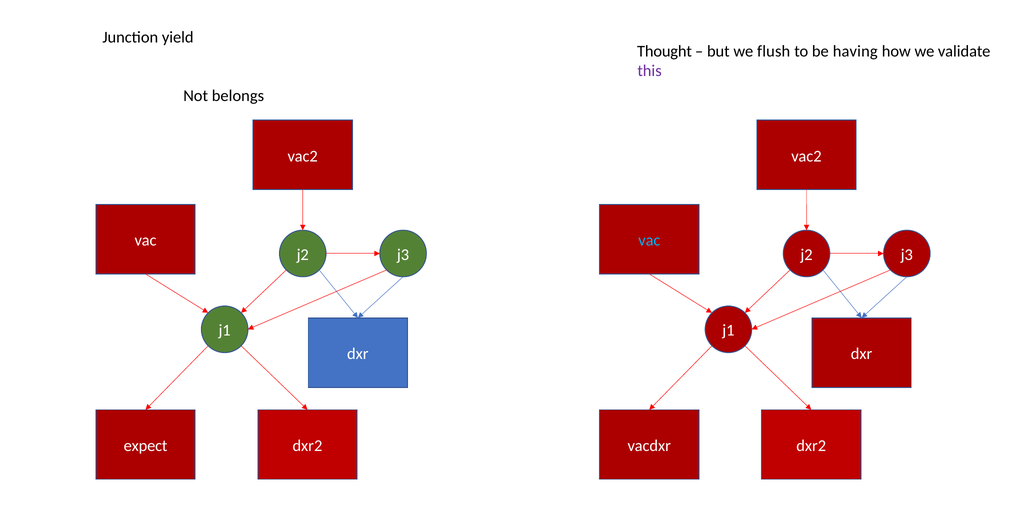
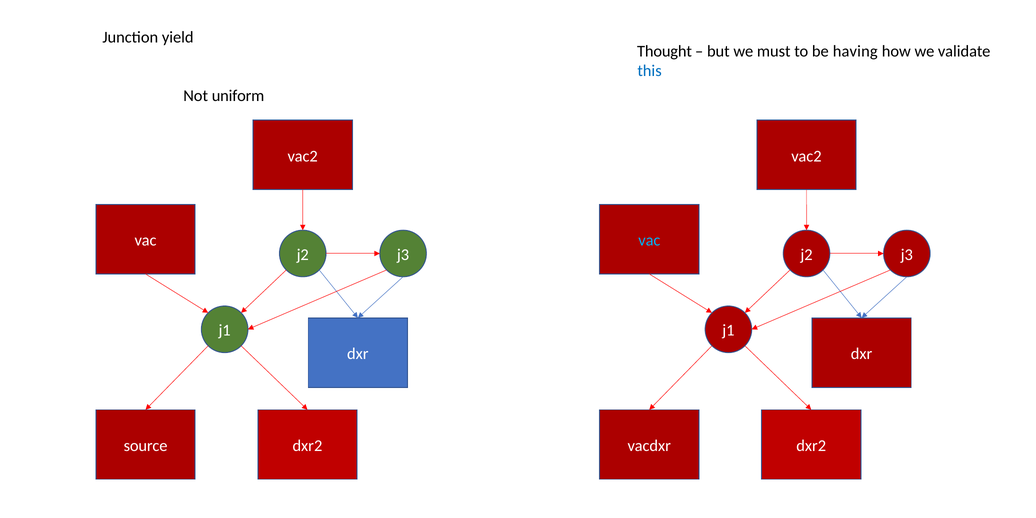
flush: flush -> must (774, 51)
this colour: purple -> blue (650, 71)
belongs: belongs -> uniform (238, 96)
expect: expect -> source (146, 446)
